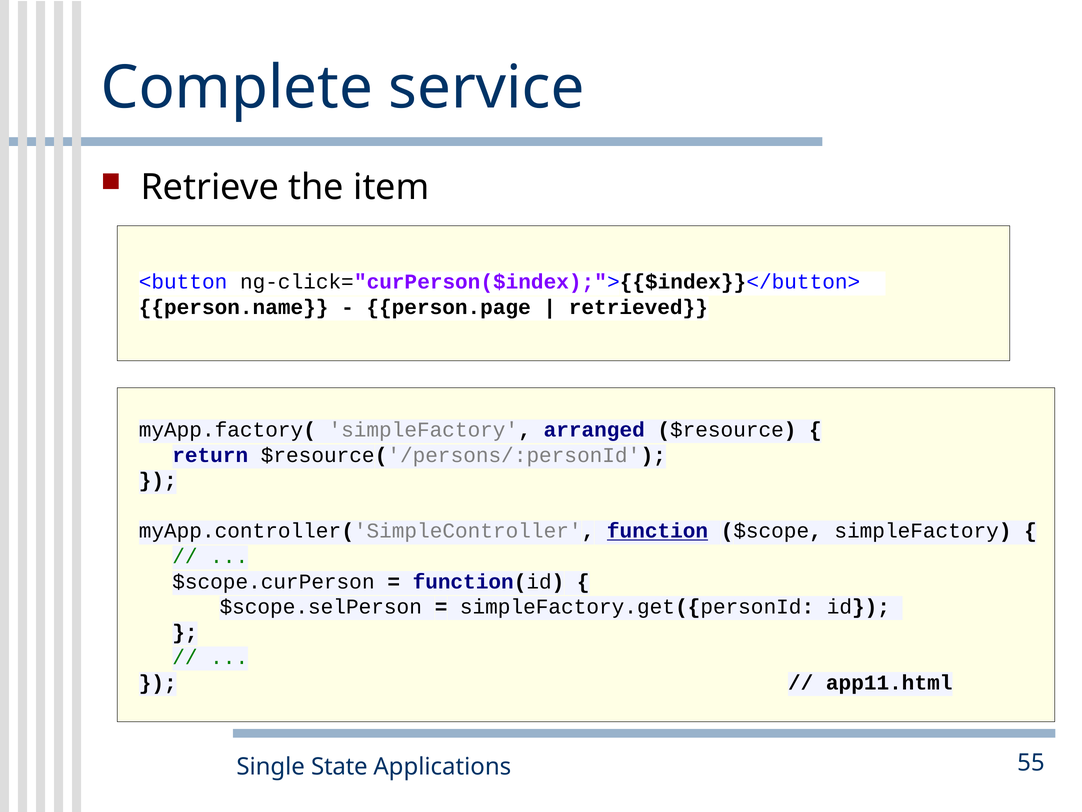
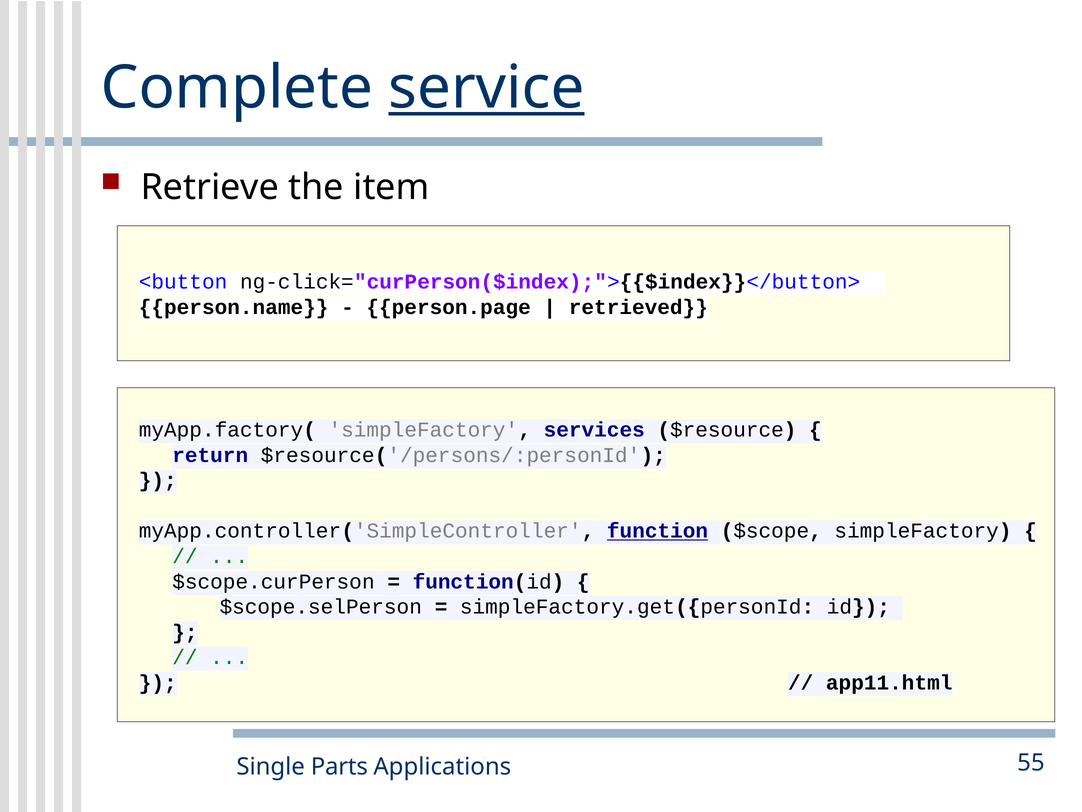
service underline: none -> present (486, 88)
arranged: arranged -> services (594, 430)
State: State -> Parts (339, 766)
